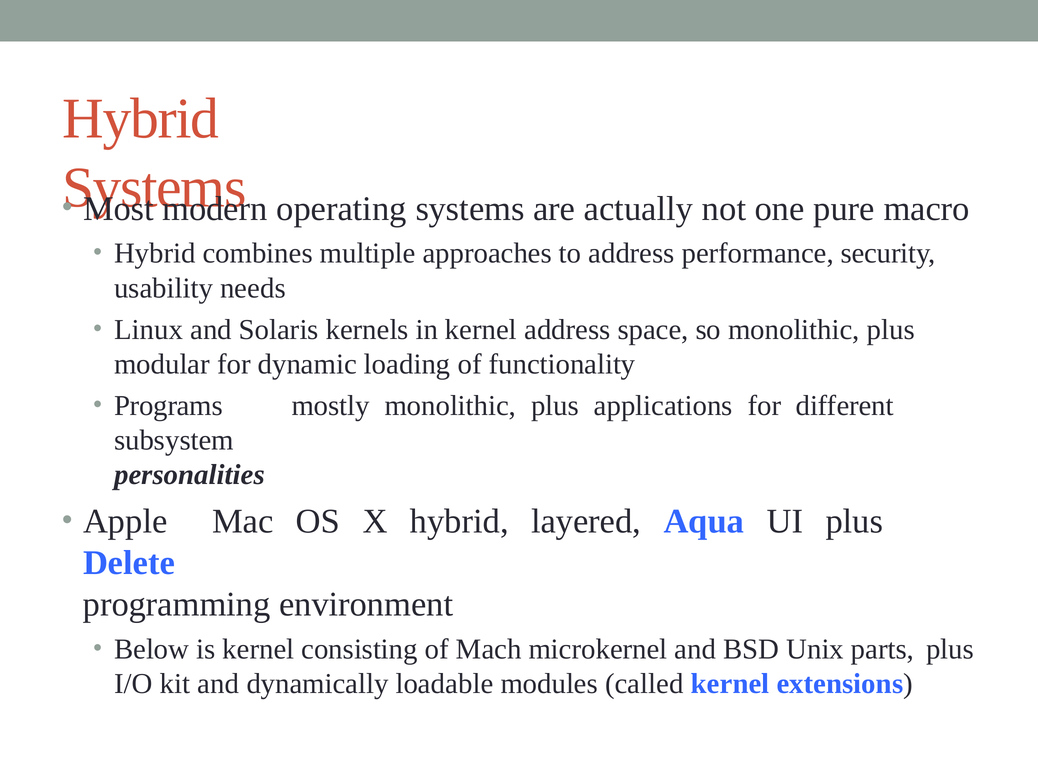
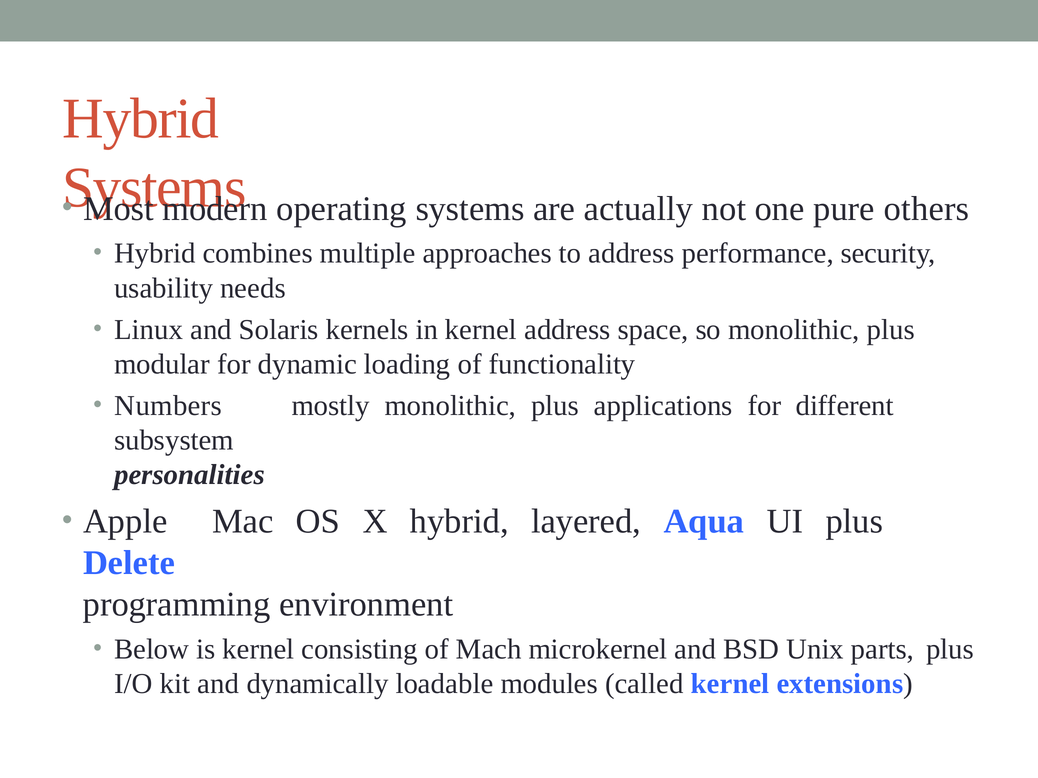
macro: macro -> others (927, 209)
Programs: Programs -> Numbers (168, 406)
